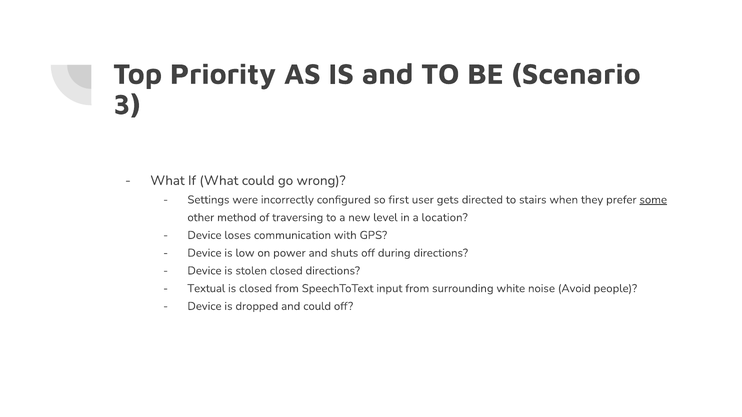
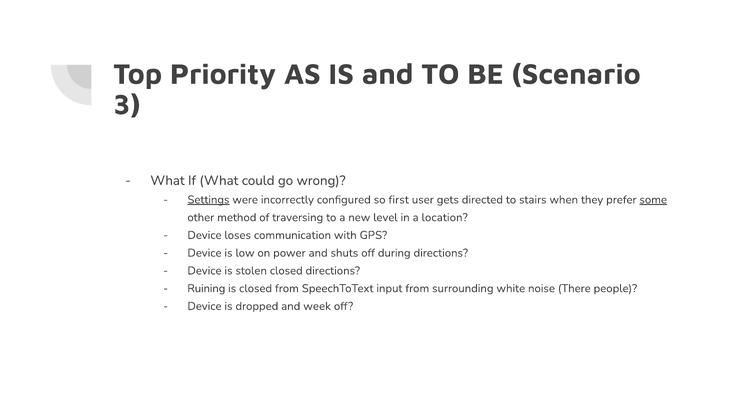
Settings underline: none -> present (208, 200)
Textual: Textual -> Ruining (206, 289)
Avoid: Avoid -> There (574, 289)
and could: could -> week (317, 306)
